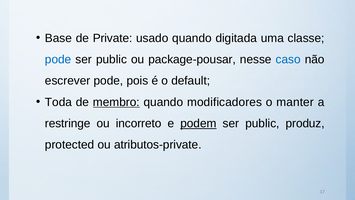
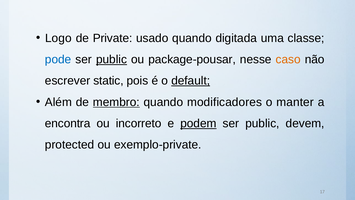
Base: Base -> Logo (58, 38)
public underline: none -> present (111, 59)
caso colour: blue -> orange (288, 59)
escrever pode: pode -> static (108, 81)
default underline: none -> present (191, 81)
Toda: Toda -> Além (58, 102)
restringe: restringe -> encontra (68, 123)
produz: produz -> devem (305, 123)
atributos-private: atributos-private -> exemplo-private (158, 145)
